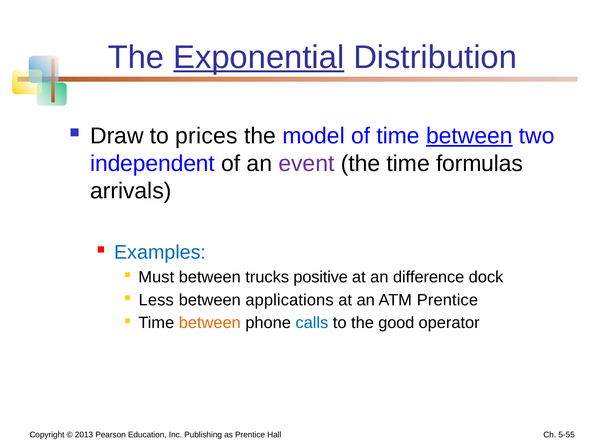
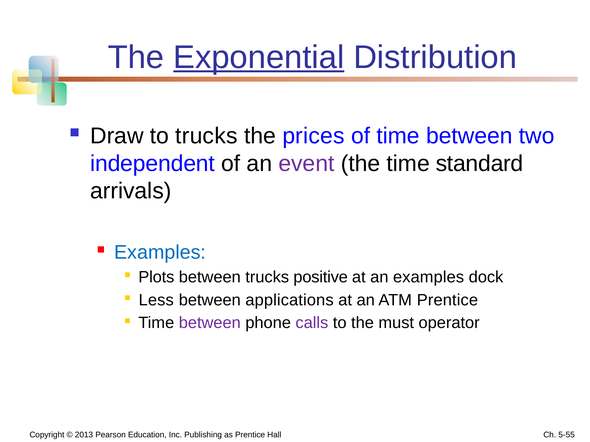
to prices: prices -> trucks (206, 136)
model: model -> prices (313, 136)
between underline: present -> none (469, 136)
formulas: formulas -> standard (480, 164)
Must: Must -> Plots (156, 277)
an difference: difference -> examples (429, 277)
between colour: orange -> purple (210, 323)
calls colour: blue -> purple (312, 323)
good: good -> must (396, 323)
